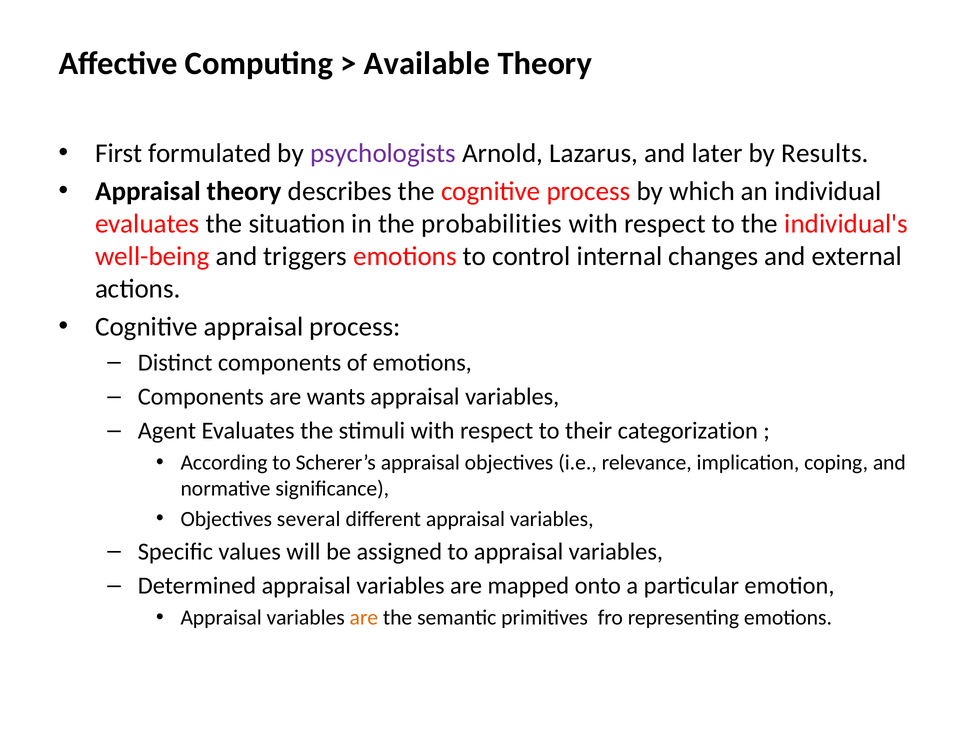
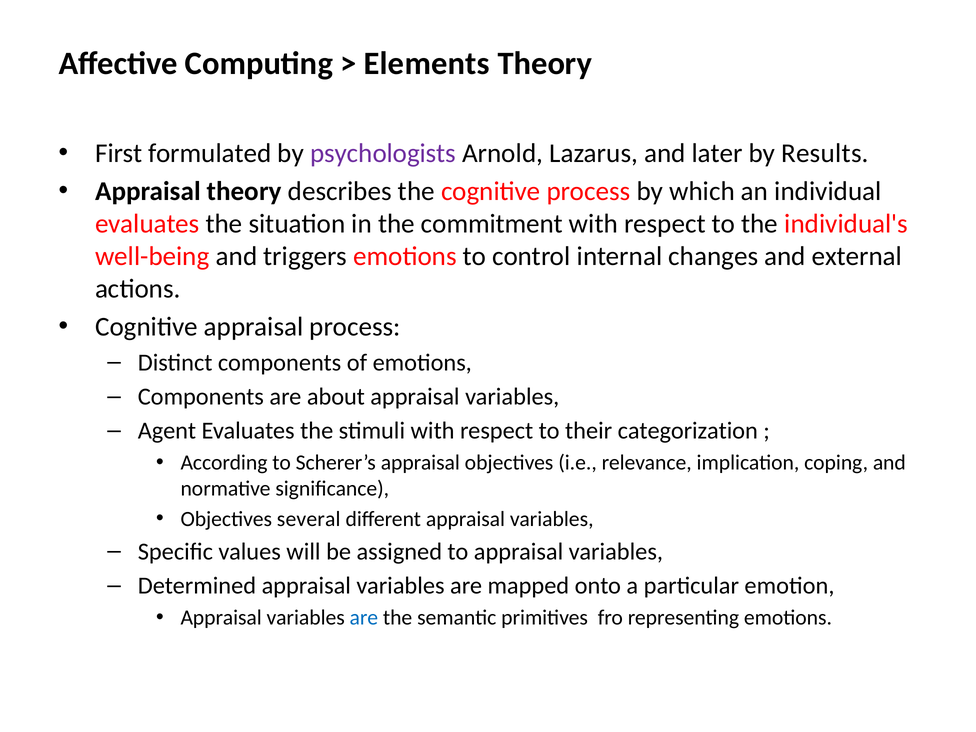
Available: Available -> Elements (427, 63)
probabilities: probabilities -> commitment (492, 224)
wants: wants -> about (336, 397)
are colour: orange -> blue (364, 618)
